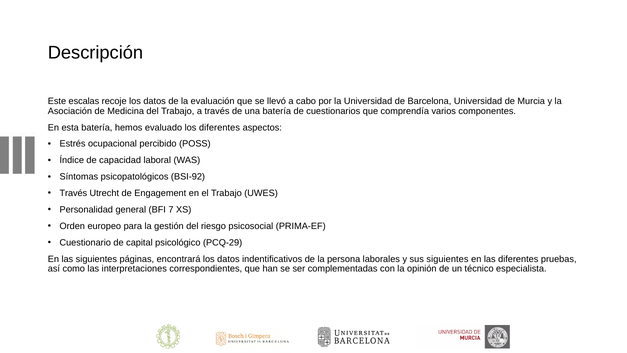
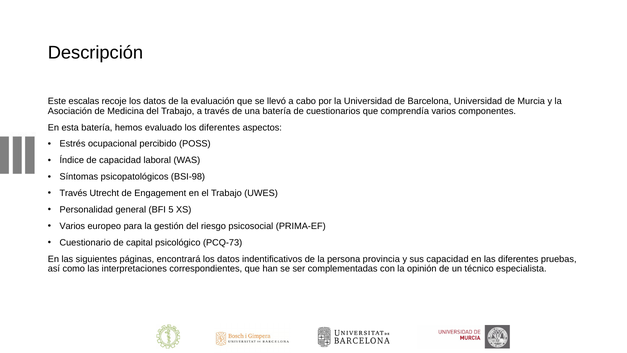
BSI-92: BSI-92 -> BSI-98 (188, 177)
7: 7 -> 5 (171, 210)
Orden: Orden -> Varios (72, 226)
PCQ-29: PCQ-29 -> PCQ-73 (223, 242)
laborales: laborales -> provincia (381, 259)
sus siguientes: siguientes -> capacidad (447, 259)
